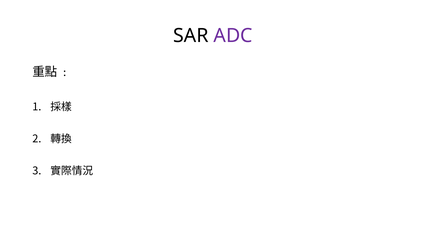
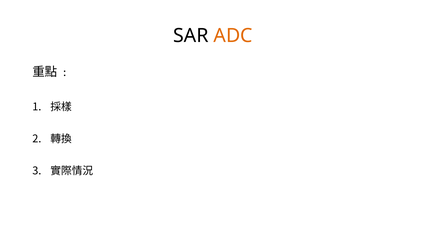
ADC colour: purple -> orange (233, 36)
